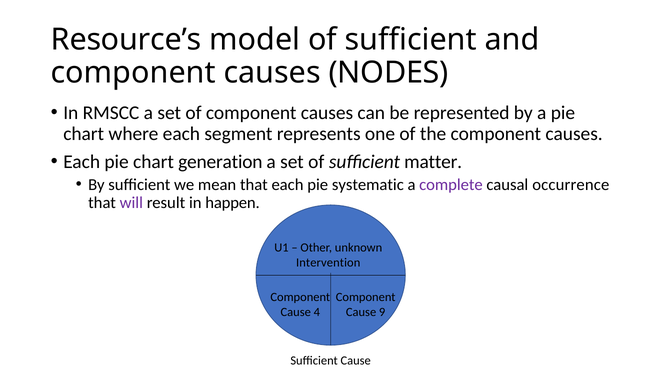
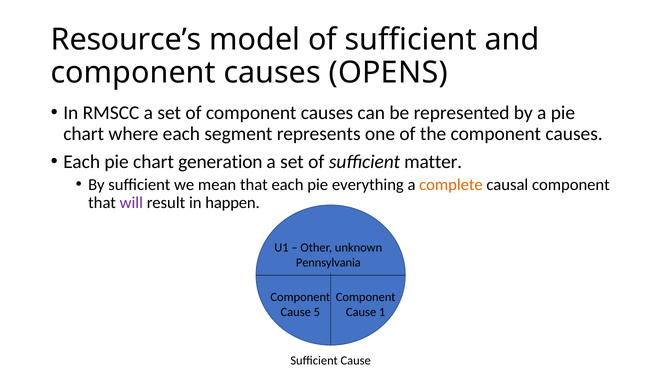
NODES: NODES -> OPENS (388, 72)
systematic: systematic -> everything (368, 184)
complete colour: purple -> orange (451, 184)
causal occurrence: occurrence -> component (571, 184)
Intervention: Intervention -> Pennsylvania (328, 262)
4: 4 -> 5 (317, 312)
9: 9 -> 1 (382, 312)
